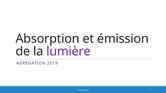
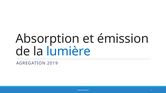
lumière colour: purple -> blue (68, 52)
